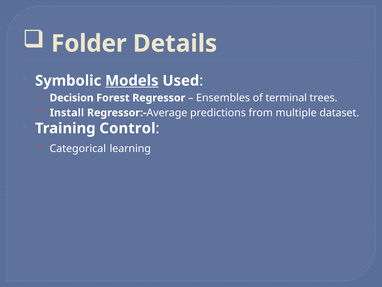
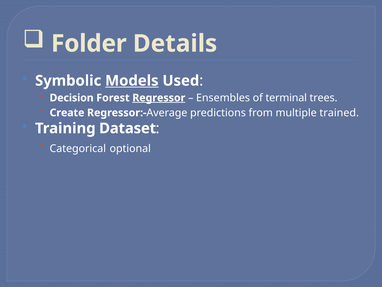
Regressor underline: none -> present (159, 98)
Install: Install -> Create (67, 113)
dataset: dataset -> trained (339, 113)
Control: Control -> Dataset (128, 128)
learning: learning -> optional (130, 148)
